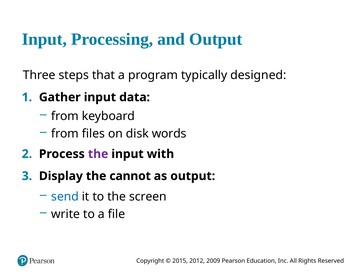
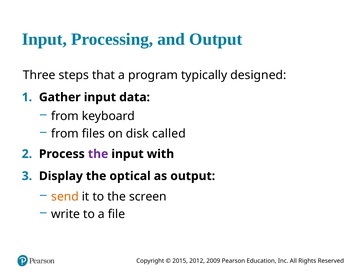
words: words -> called (169, 134)
cannot: cannot -> optical (130, 176)
send colour: blue -> orange (65, 197)
